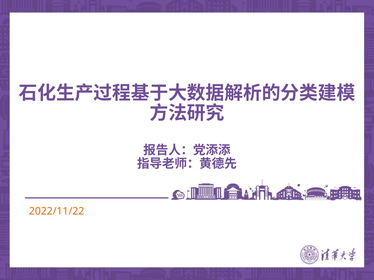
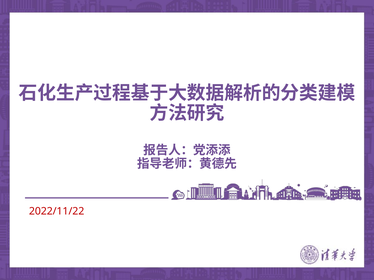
2022/11/22 colour: orange -> red (57, 212)
